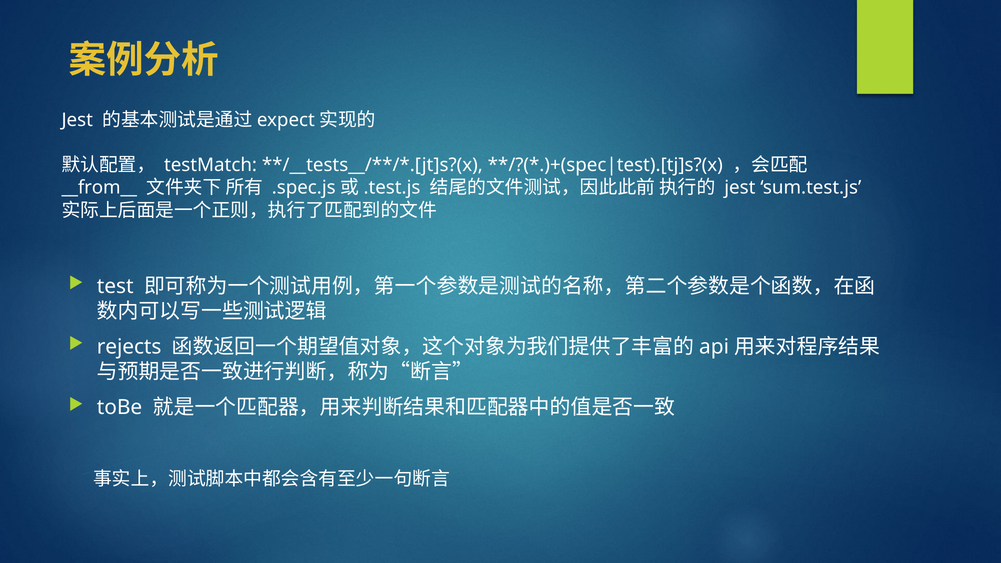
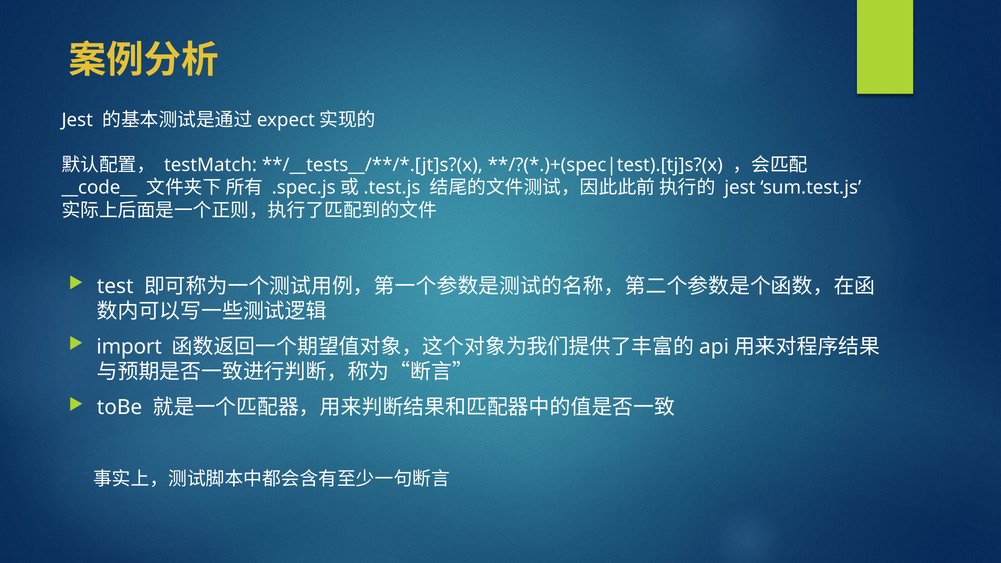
__from__: __from__ -> __code__ (99, 188)
rejects: rejects -> import (129, 347)
